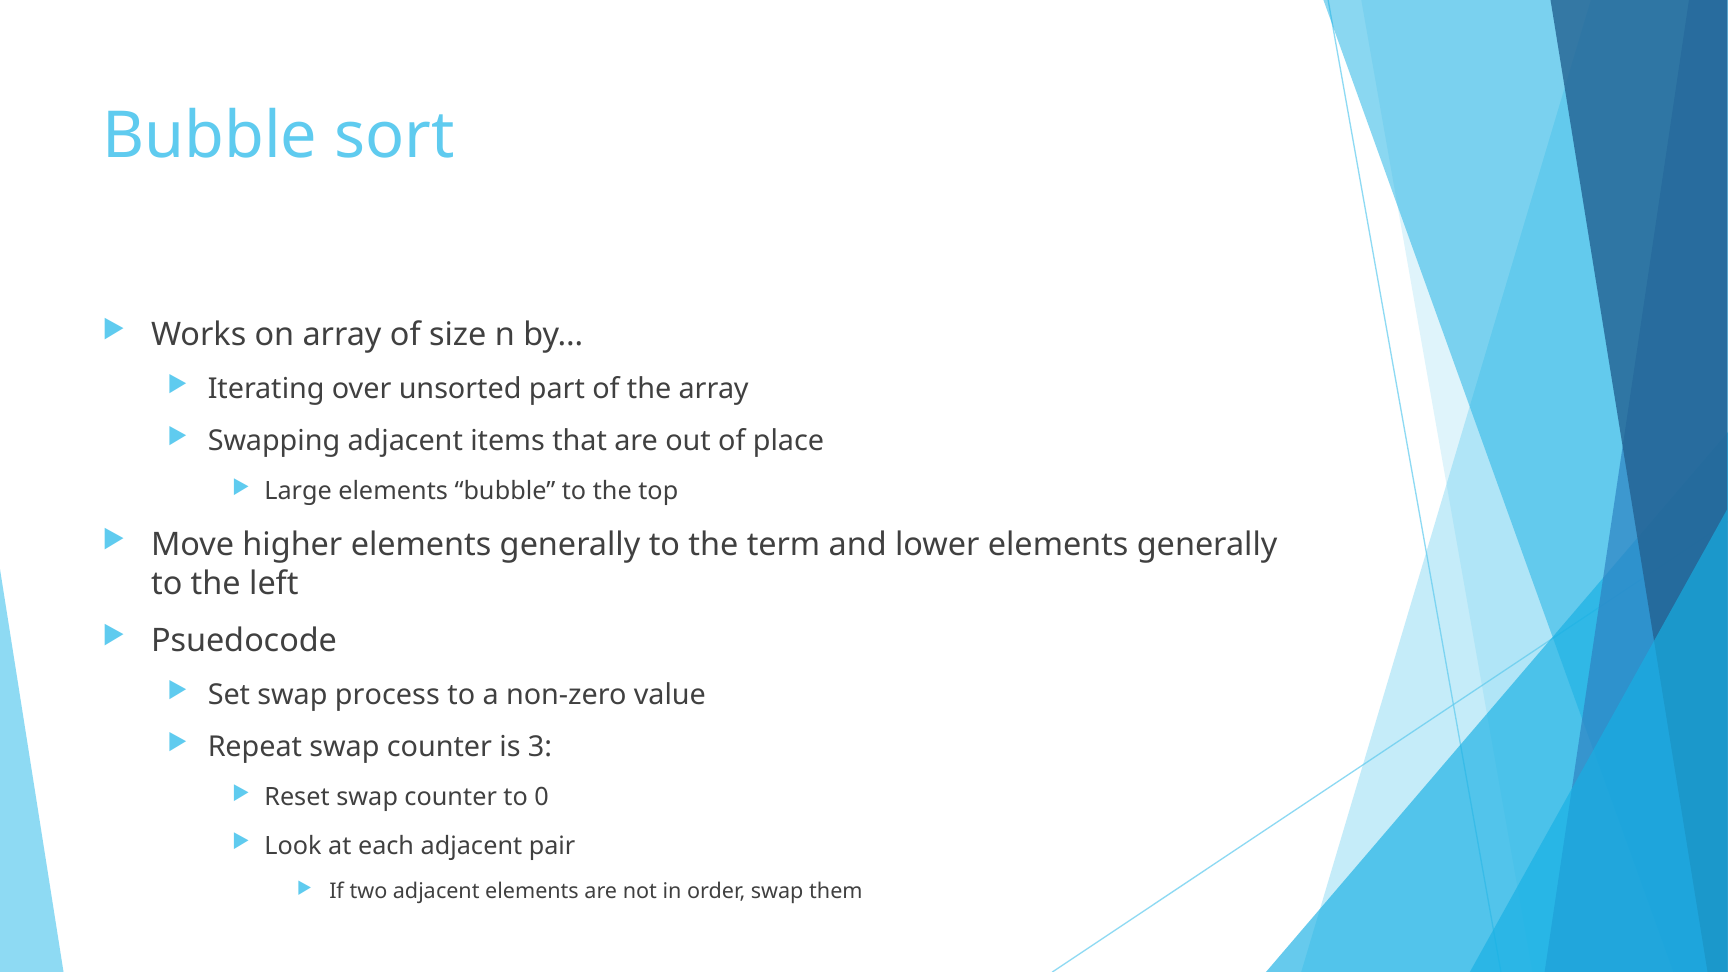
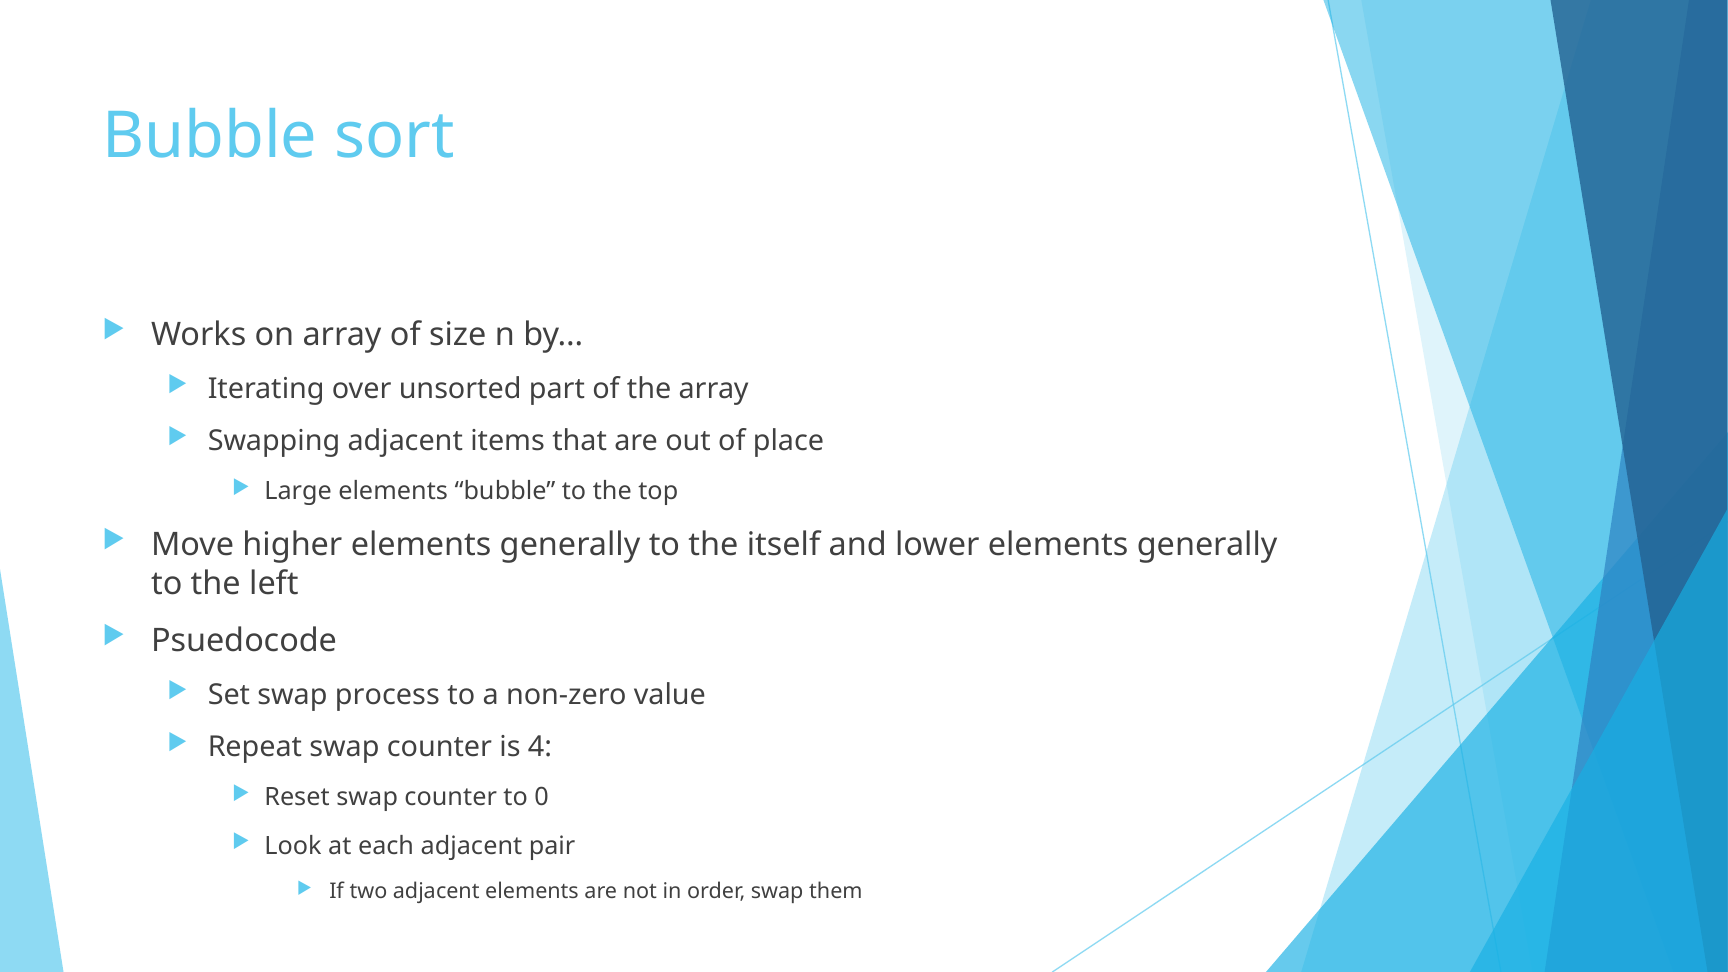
term: term -> itself (784, 545)
3: 3 -> 4 (540, 747)
